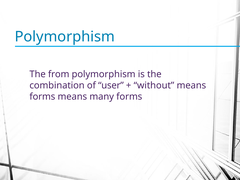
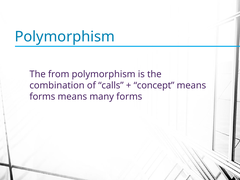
user: user -> calls (111, 85)
without: without -> concept (154, 85)
